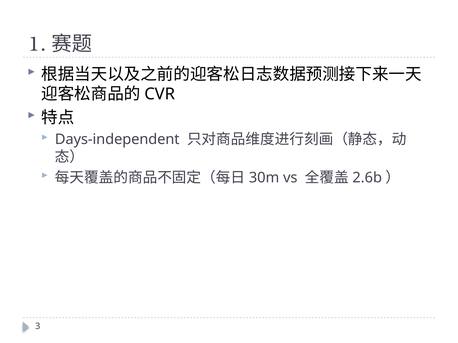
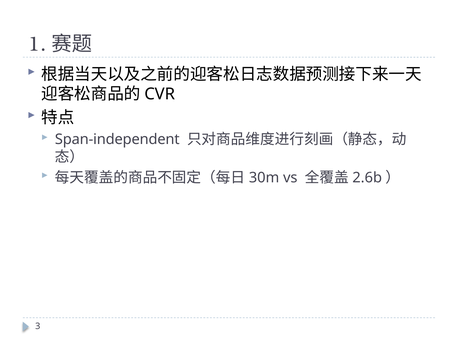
Days-independent: Days-independent -> Span-independent (117, 140)
